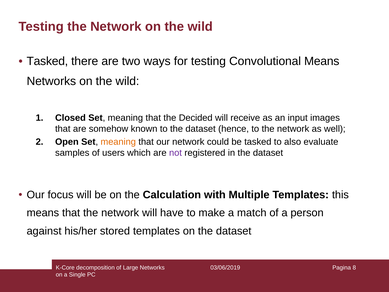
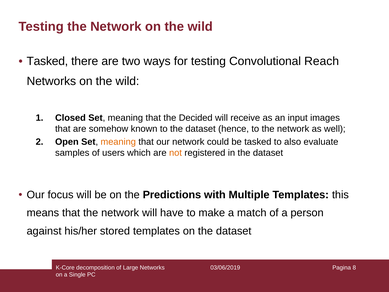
Convolutional Means: Means -> Reach (322, 61)
not colour: purple -> orange (175, 153)
Calculation: Calculation -> Predictions (172, 195)
